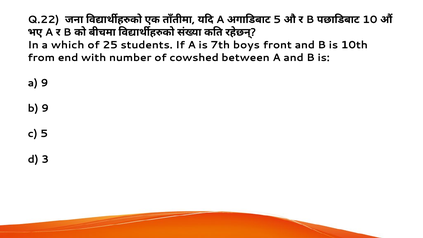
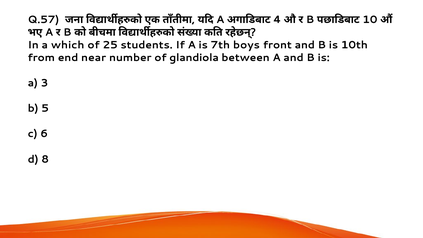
Q.22: Q.22 -> Q.57 (43, 20)
5: 5 -> 4 (277, 20)
with: with -> near (94, 58)
cowshed: cowshed -> glandiola (194, 58)
a 9: 9 -> 3 (45, 83)
b 9: 9 -> 5 (45, 108)
c 5: 5 -> 6 (44, 134)
3: 3 -> 8 (45, 159)
